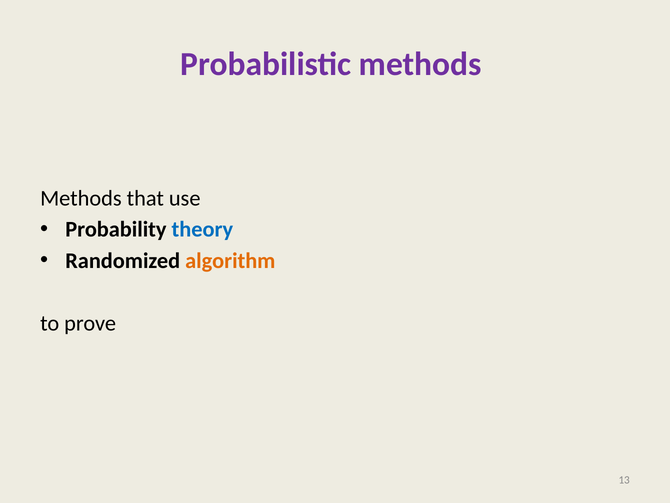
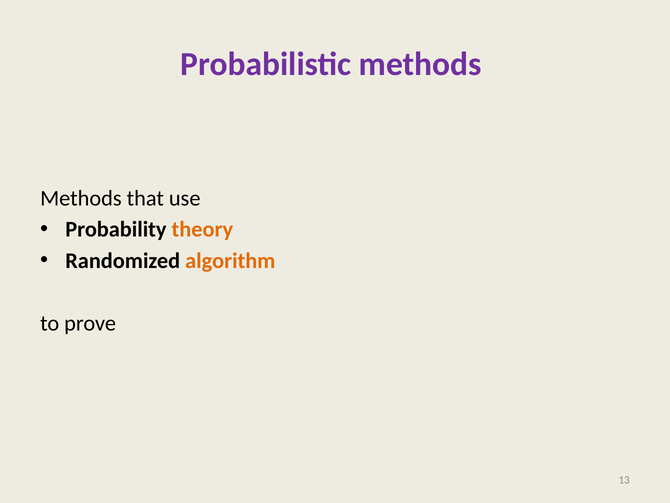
theory colour: blue -> orange (202, 229)
